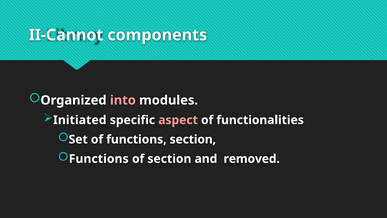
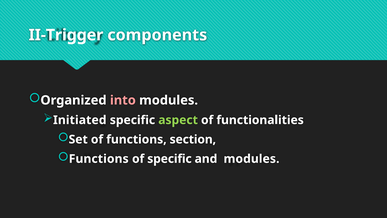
II-Cannot: II-Cannot -> II-Trigger (66, 35)
aspect colour: pink -> light green (178, 120)
of section: section -> specific (169, 159)
and removed: removed -> modules (252, 159)
